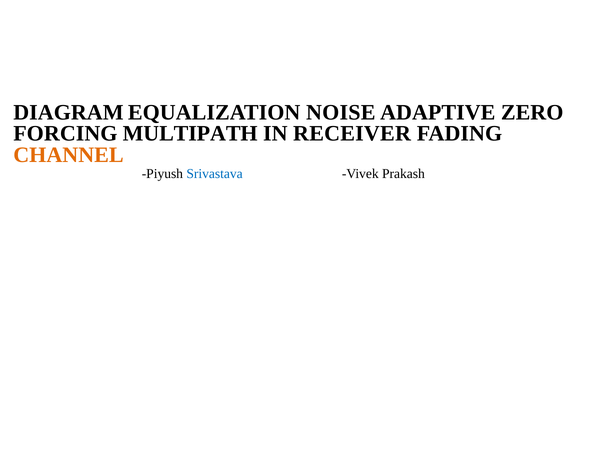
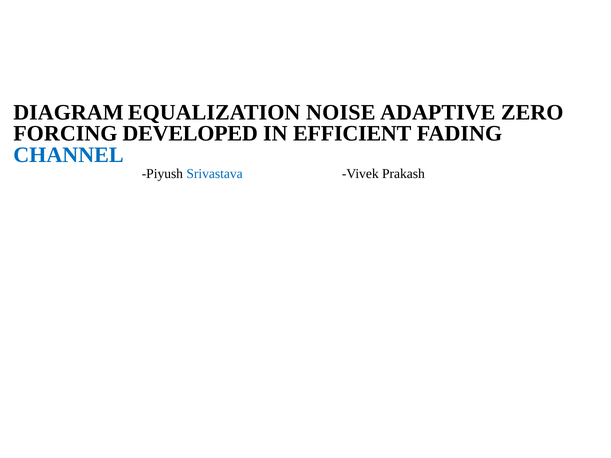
MULTIPATH: MULTIPATH -> DEVELOPED (190, 134)
RECEIVER: RECEIVER -> EFFICIENT (352, 134)
CHANNEL colour: orange -> blue (68, 155)
